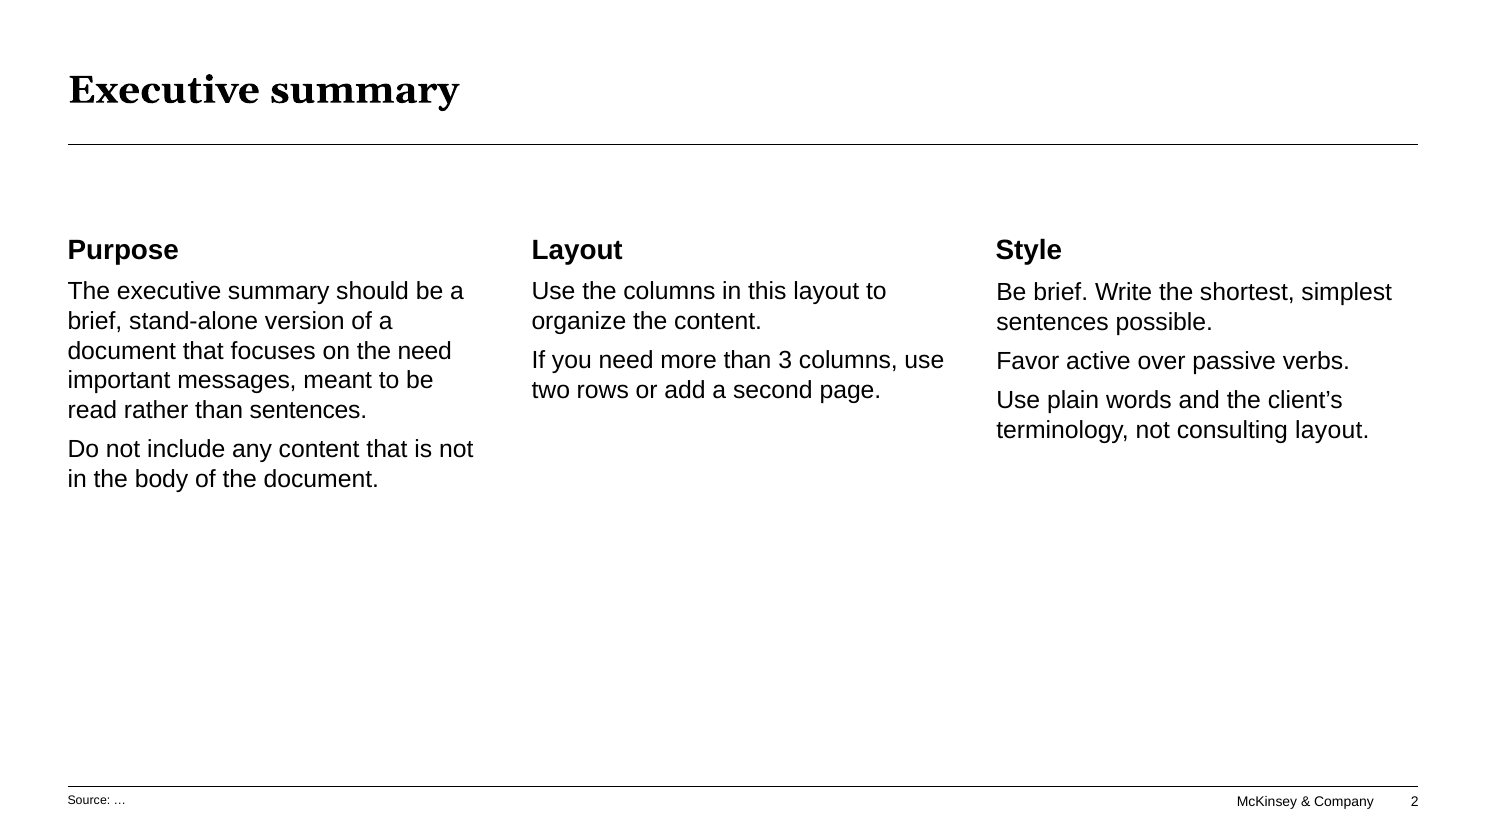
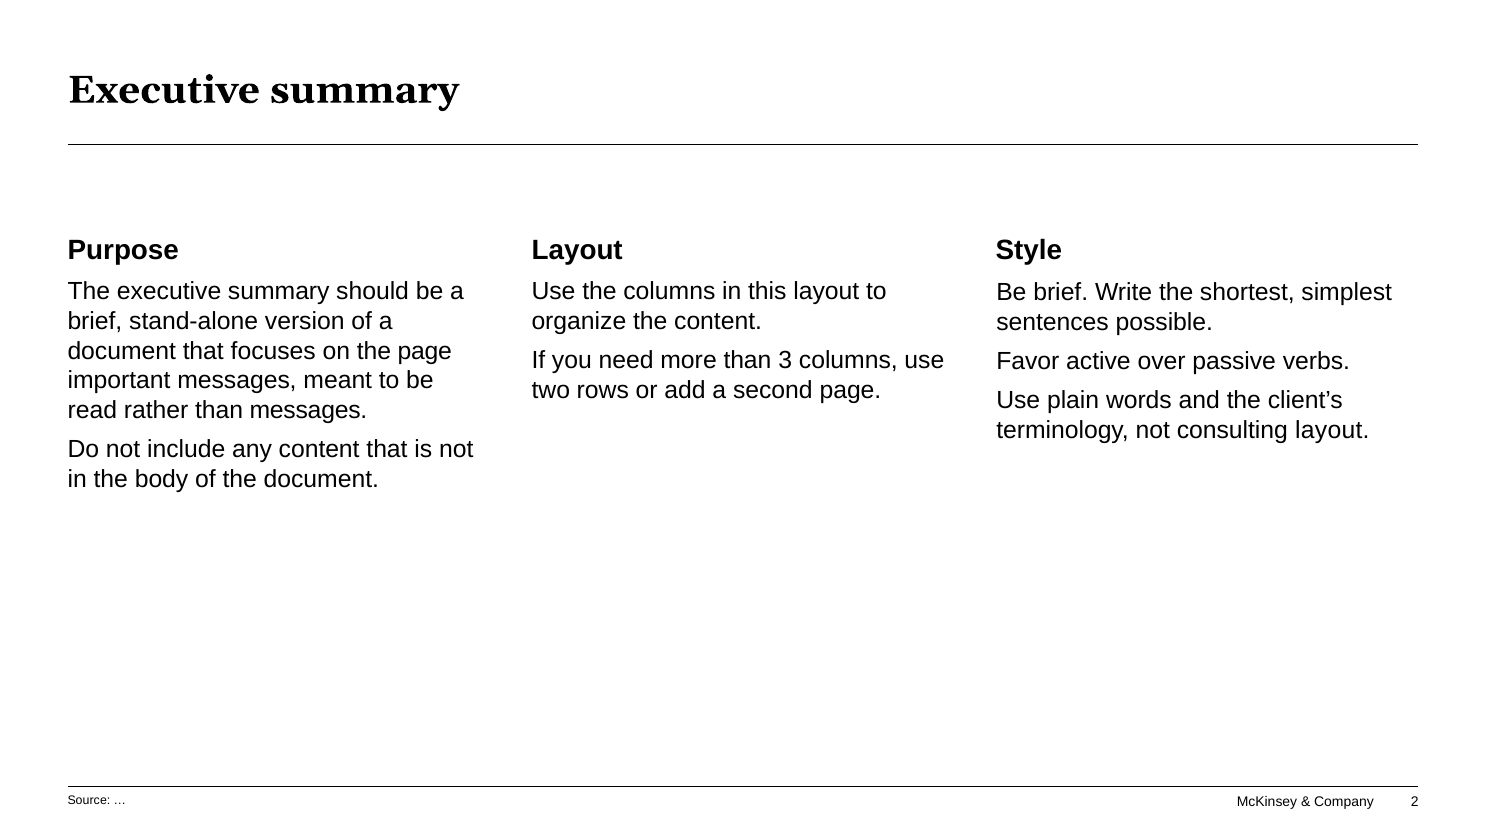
the need: need -> page (425, 351)
than sentences: sentences -> messages (308, 410)
